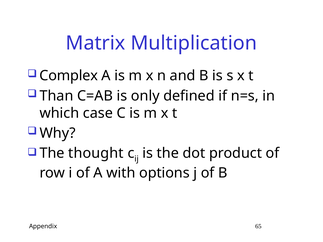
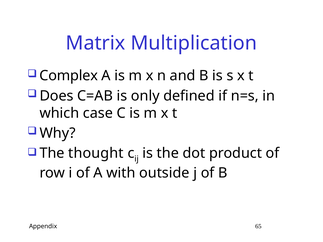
Than: Than -> Does (57, 96)
options: options -> outside (164, 173)
